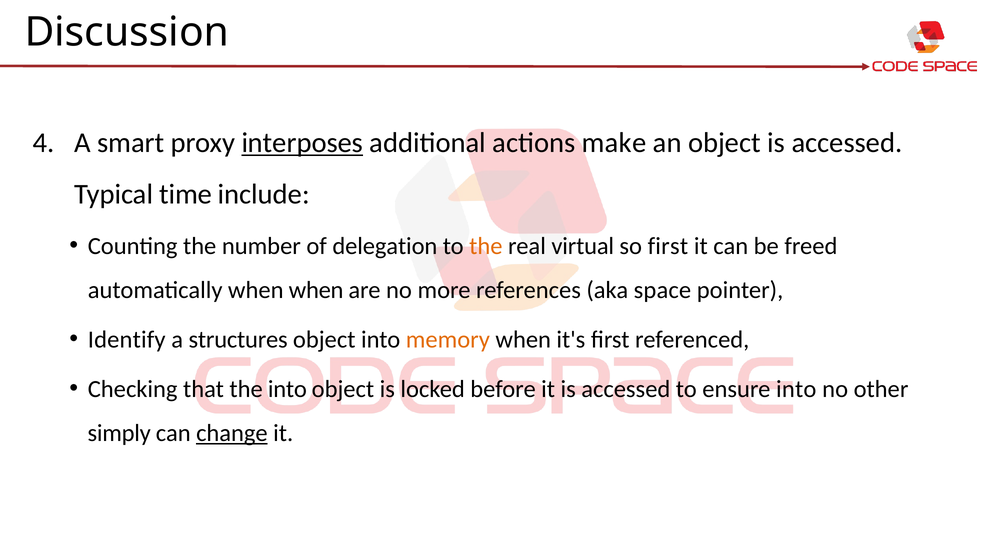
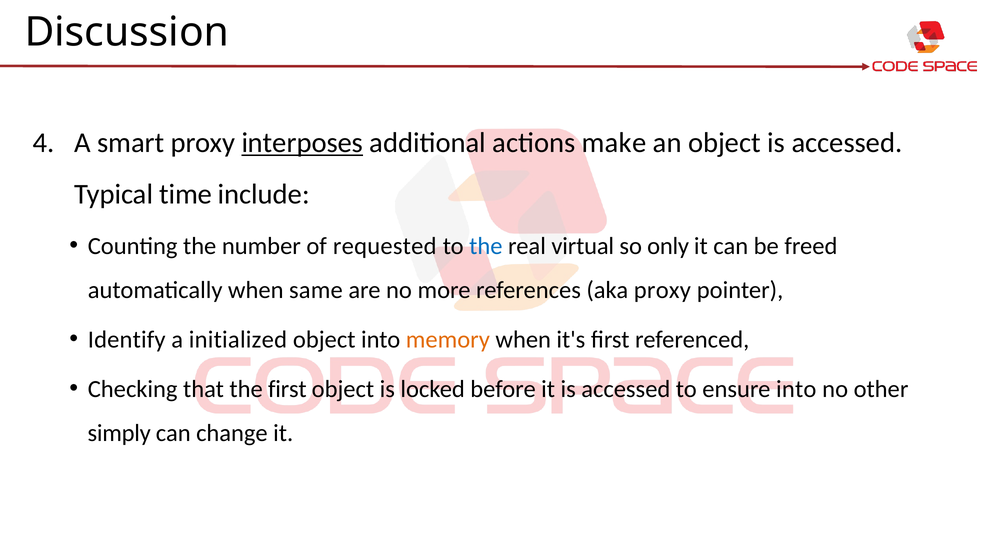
delegation: delegation -> requested (385, 246)
the colour: orange -> blue (486, 246)
so first: first -> only (668, 246)
when when: when -> same (316, 290)
aka space: space -> proxy (662, 290)
structures: structures -> initialized (238, 339)
the into: into -> first (287, 389)
change underline: present -> none (232, 433)
